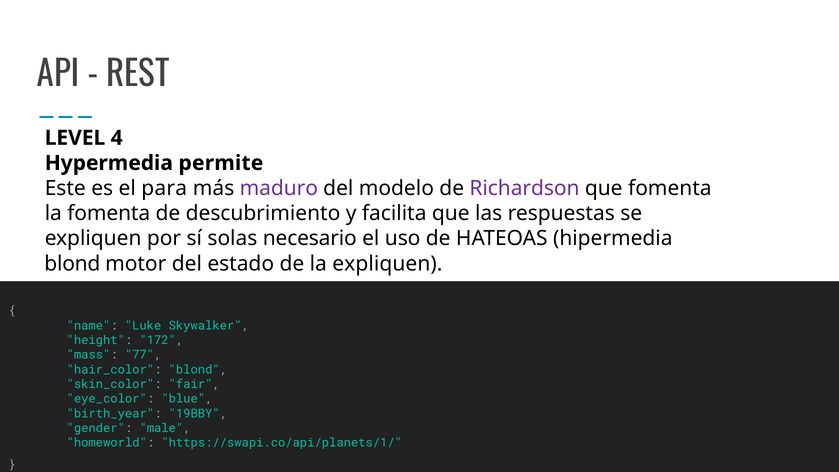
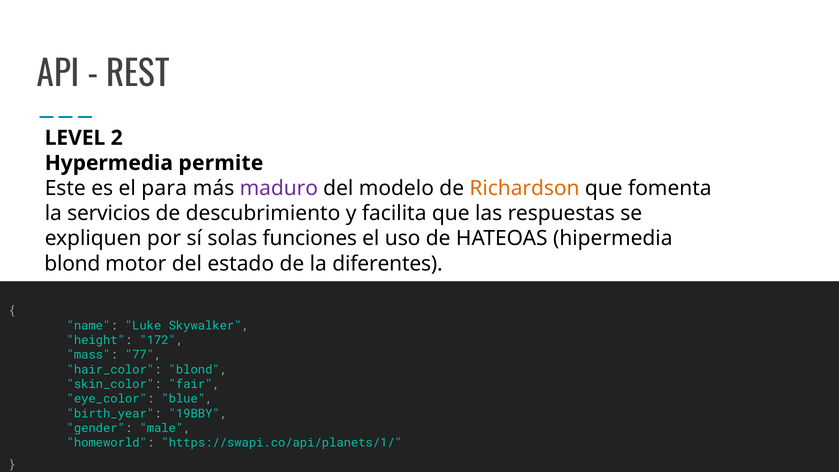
4: 4 -> 2 (117, 138)
Richardson colour: purple -> orange (525, 188)
la fomenta: fomenta -> servicios (109, 213)
necesario: necesario -> funciones (310, 239)
la expliquen: expliquen -> diferentes (388, 264)
